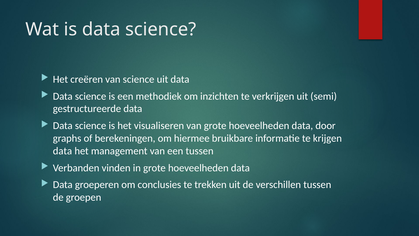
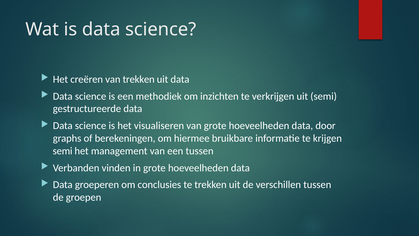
van science: science -> trekken (139, 79)
data: data -> semi (63, 151)
